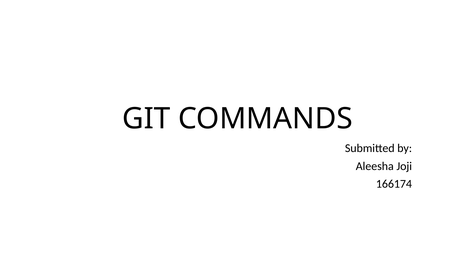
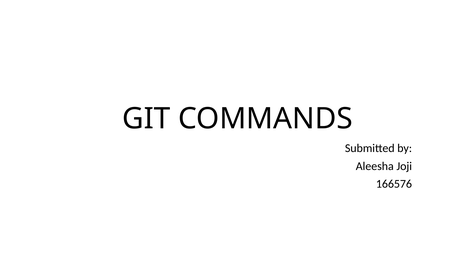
166174: 166174 -> 166576 (394, 184)
